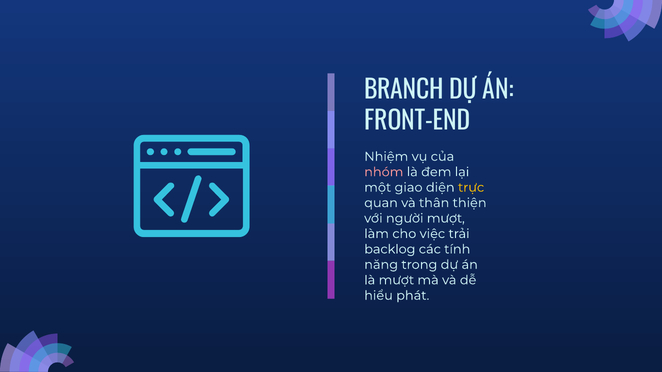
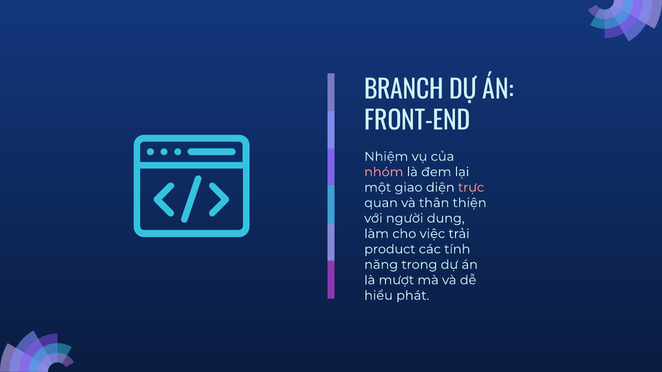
trực colour: yellow -> pink (471, 188)
người mượt: mượt -> dung (446, 219)
backlog: backlog -> product (390, 249)
